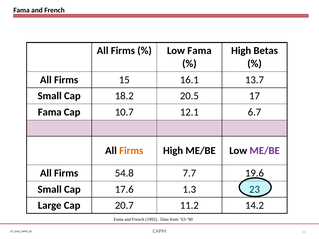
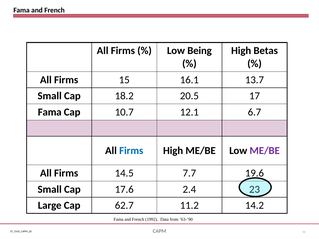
Low Fama: Fama -> Being (200, 51)
Firms colour: orange -> blue (131, 151)
54.8: 54.8 -> 14.5 (124, 173)
1.3: 1.3 -> 2.4 (189, 189)
20.7: 20.7 -> 62.7 (124, 206)
